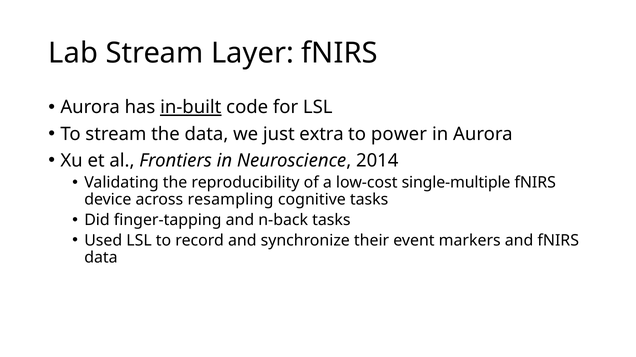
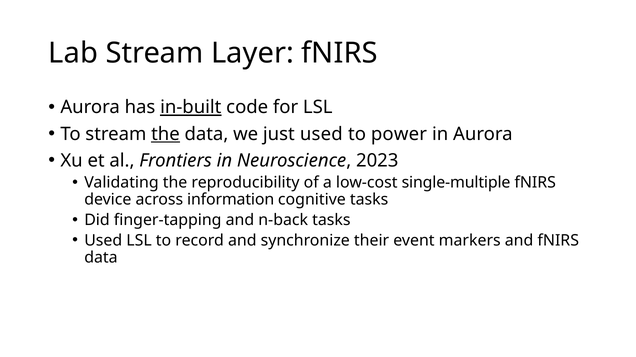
the underline: none -> present (165, 134)
just extra: extra -> used (321, 134)
2014: 2014 -> 2023 (377, 161)
resampling: resampling -> information (231, 200)
